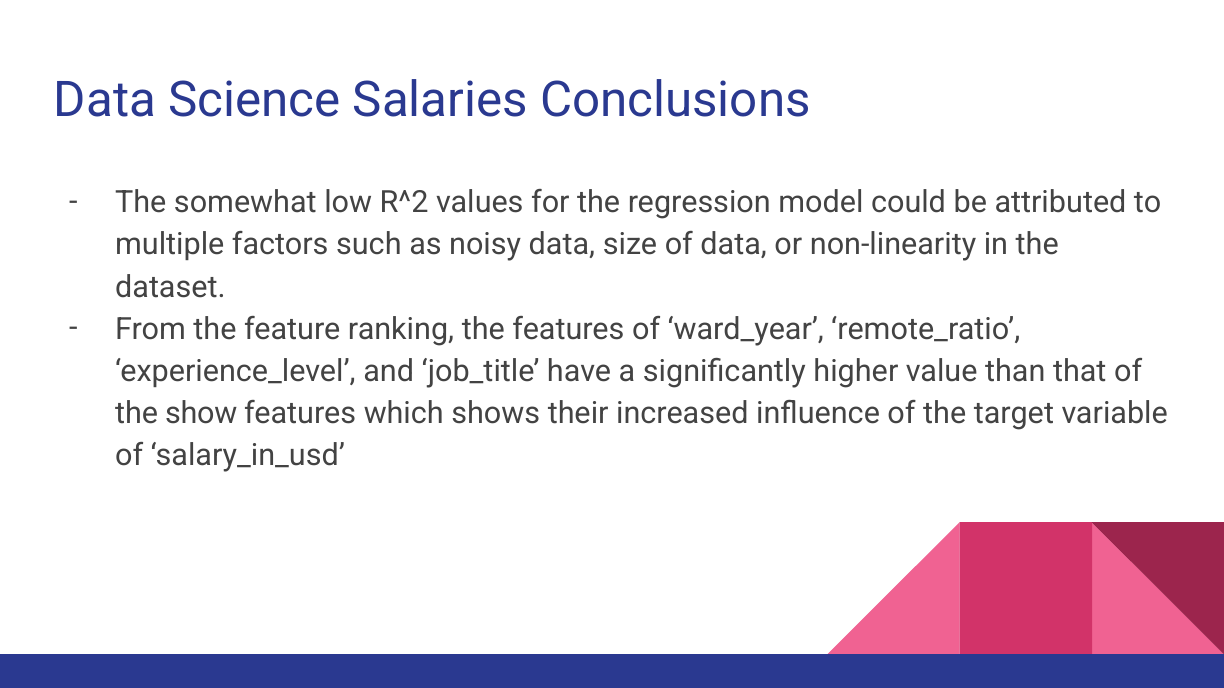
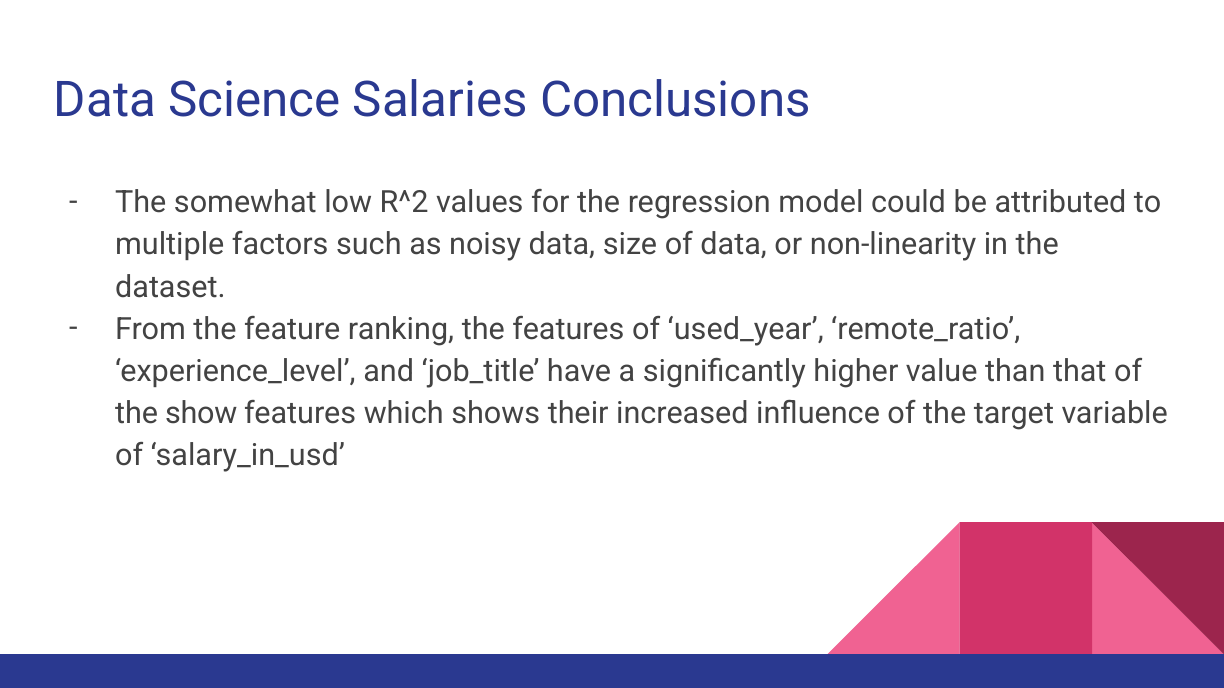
ward_year: ward_year -> used_year (746, 329)
